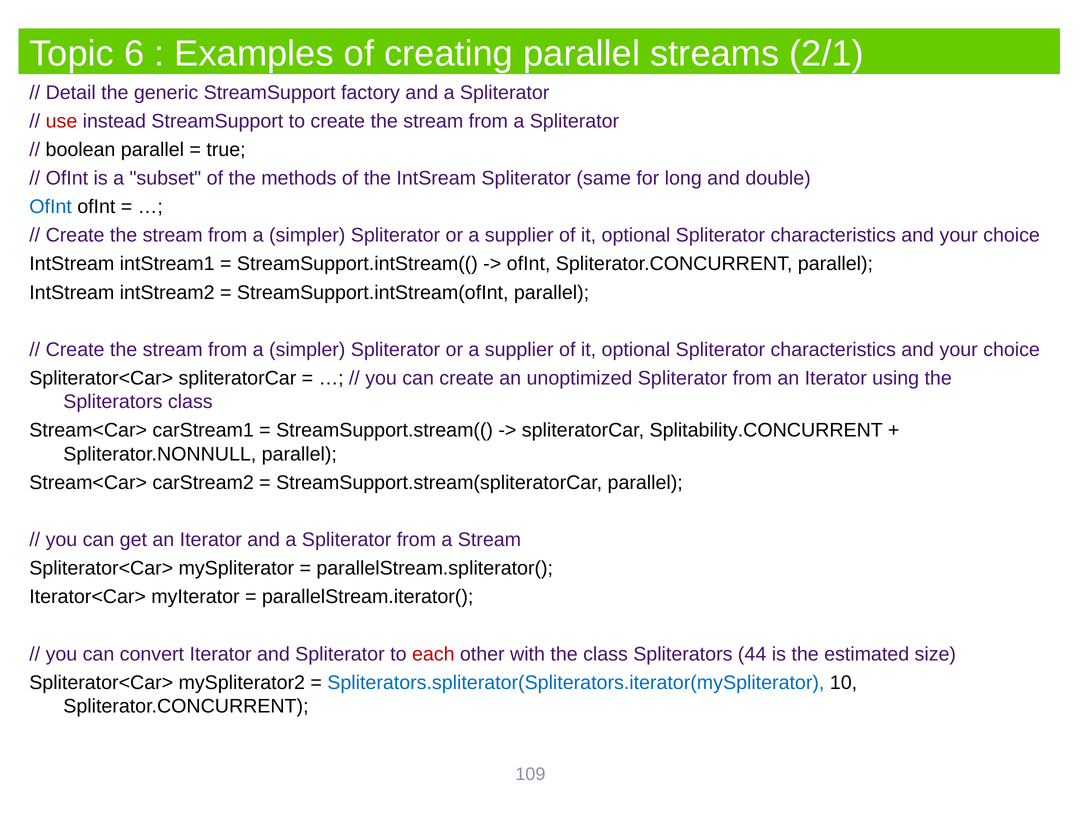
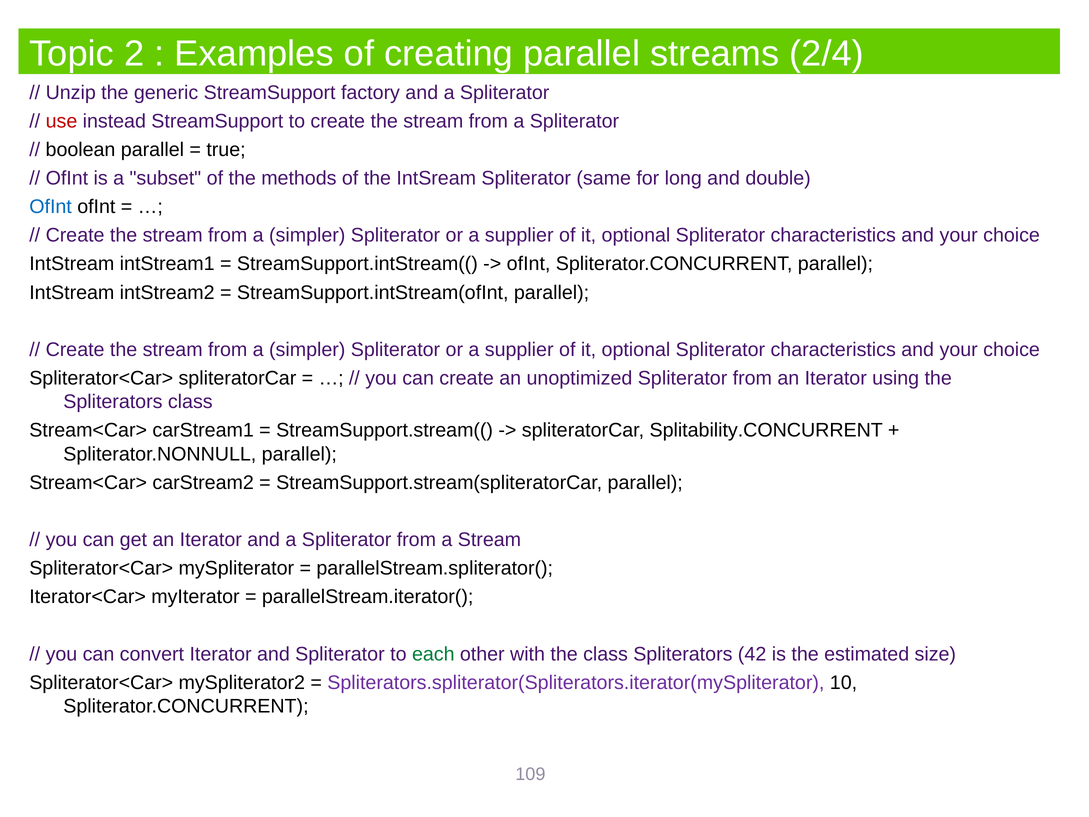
6: 6 -> 2 (134, 54)
2/1: 2/1 -> 2/4 (827, 54)
Detail: Detail -> Unzip (71, 93)
each colour: red -> green (433, 654)
44: 44 -> 42 (752, 654)
Spliterators.spliterator(Spliterators.iterator(mySpliterator colour: blue -> purple (576, 682)
